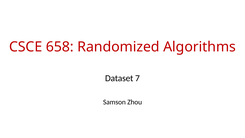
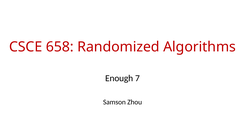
Dataset: Dataset -> Enough (119, 78)
